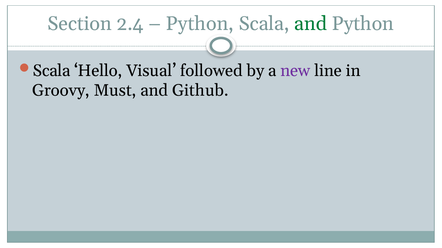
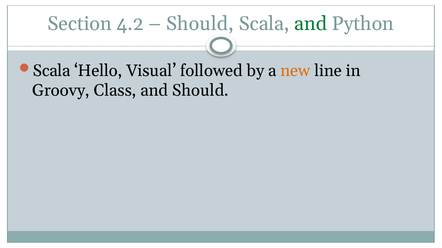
2.4: 2.4 -> 4.2 (130, 24)
Python: Python -> Should (200, 24)
new colour: purple -> orange (296, 71)
Must: Must -> Class (115, 91)
and Github: Github -> Should (200, 91)
